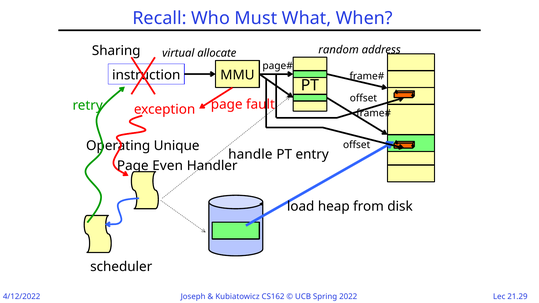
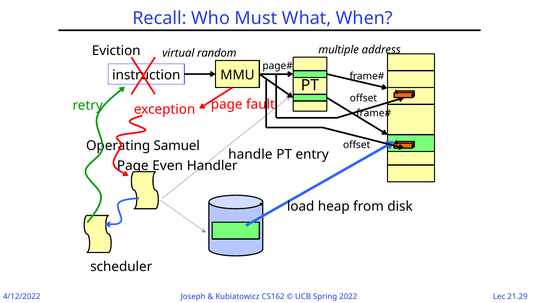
random: random -> multiple (339, 50)
Sharing: Sharing -> Eviction (116, 51)
allocate: allocate -> random (217, 53)
Unique: Unique -> Samuel (177, 146)
